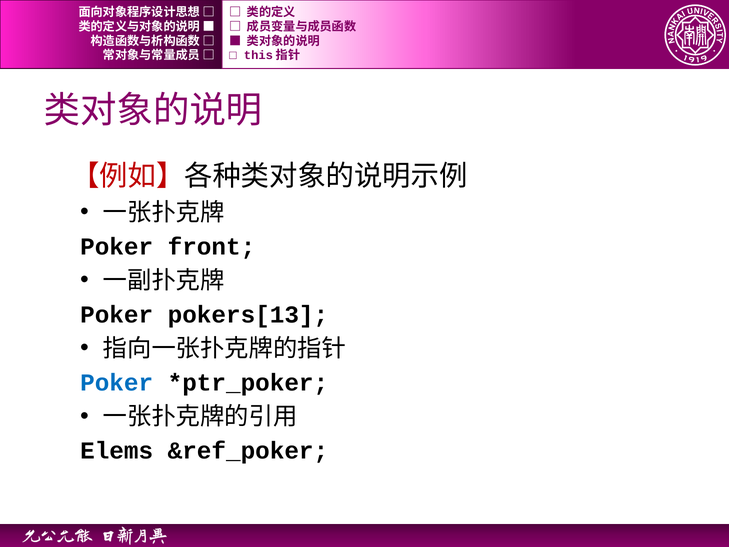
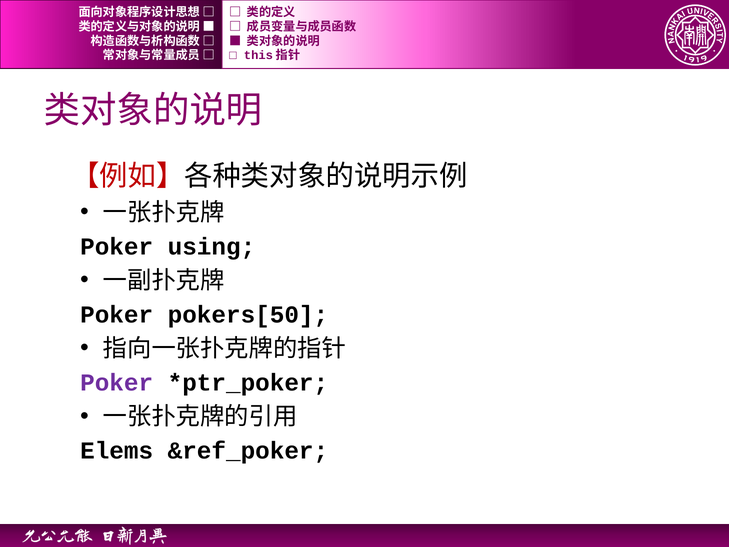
front: front -> using (211, 247)
pokers[13: pokers[13 -> pokers[50 (248, 315)
Poker colour: blue -> purple (117, 383)
